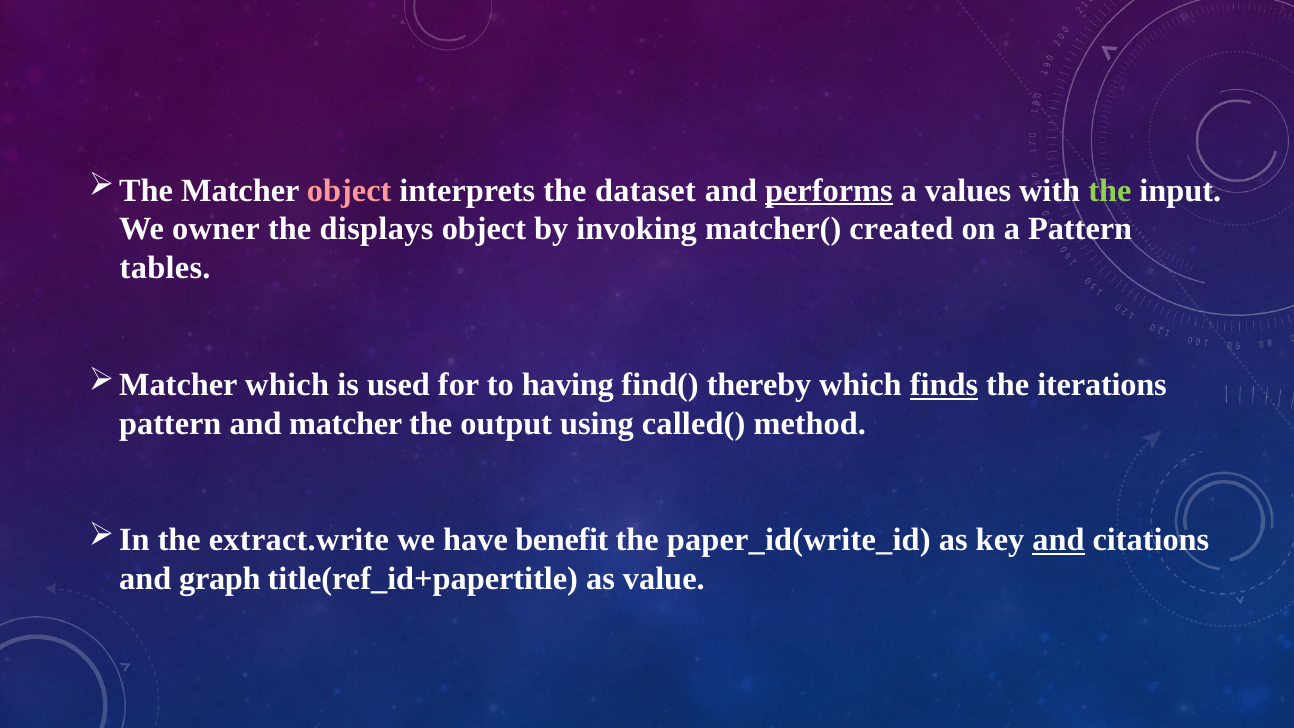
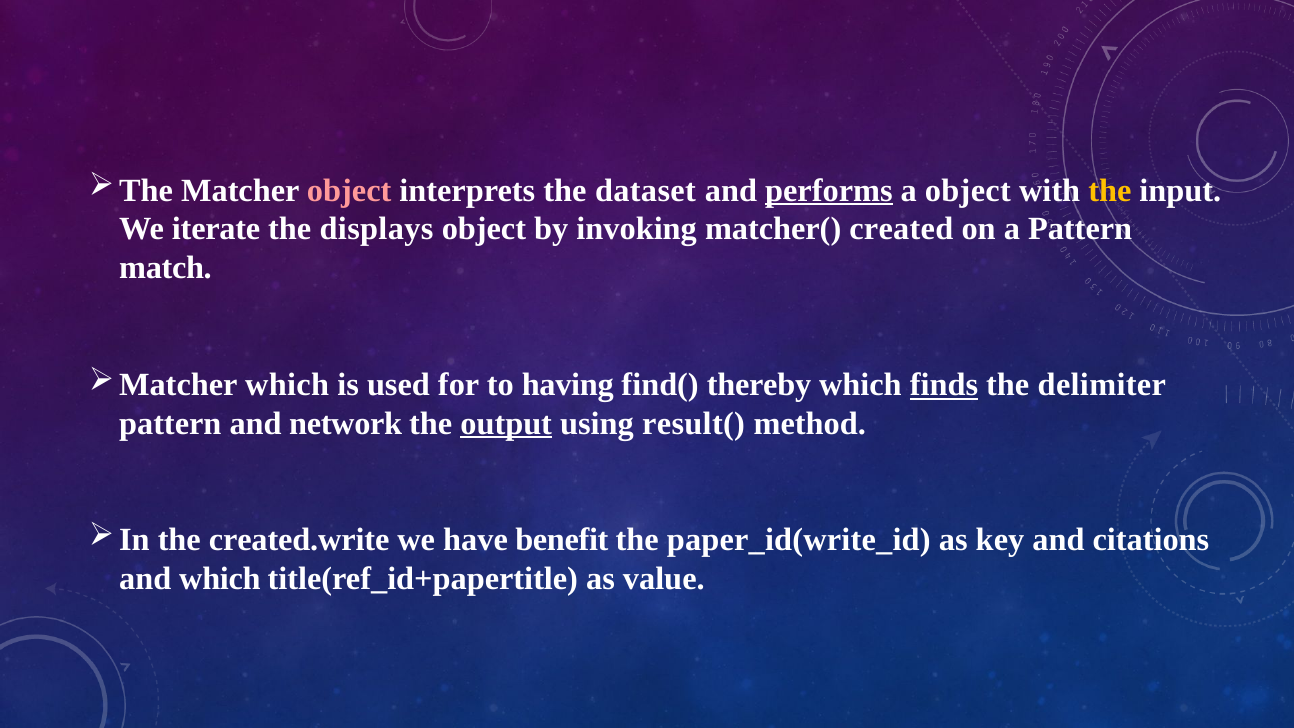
a values: values -> object (968, 190)
the colour: light green -> yellow (1110, 190)
owner: owner -> iterate (216, 229)
tables: tables -> match (165, 268)
iterations: iterations -> delimiter (1102, 385)
and matcher: matcher -> network (346, 423)
output underline: none -> present (506, 423)
called(: called( -> result( (694, 423)
extract.write: extract.write -> created.write (299, 540)
and underline: present -> none (1058, 540)
and graph: graph -> which (220, 579)
